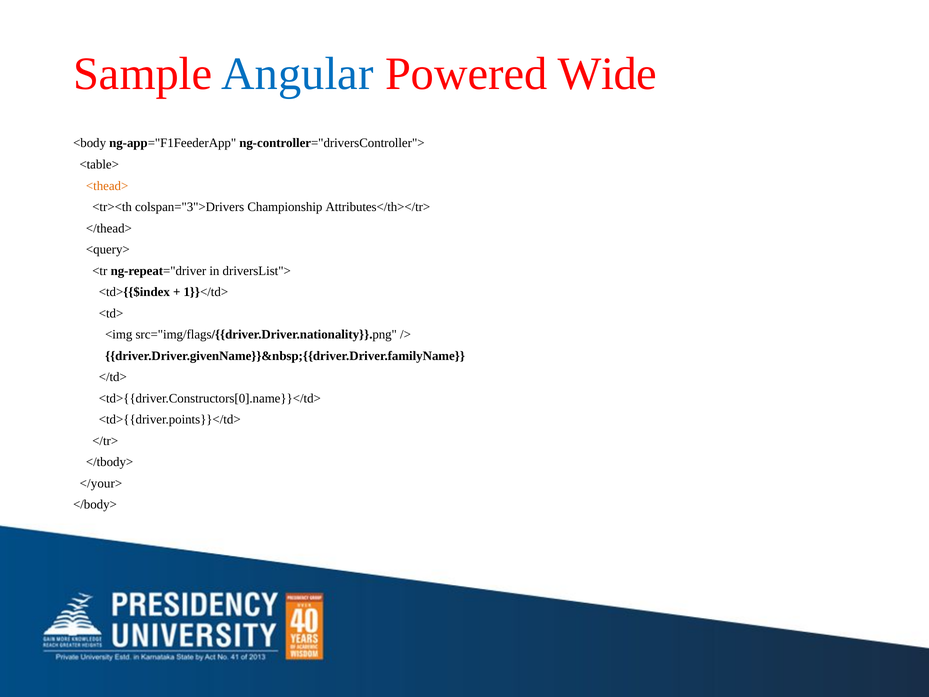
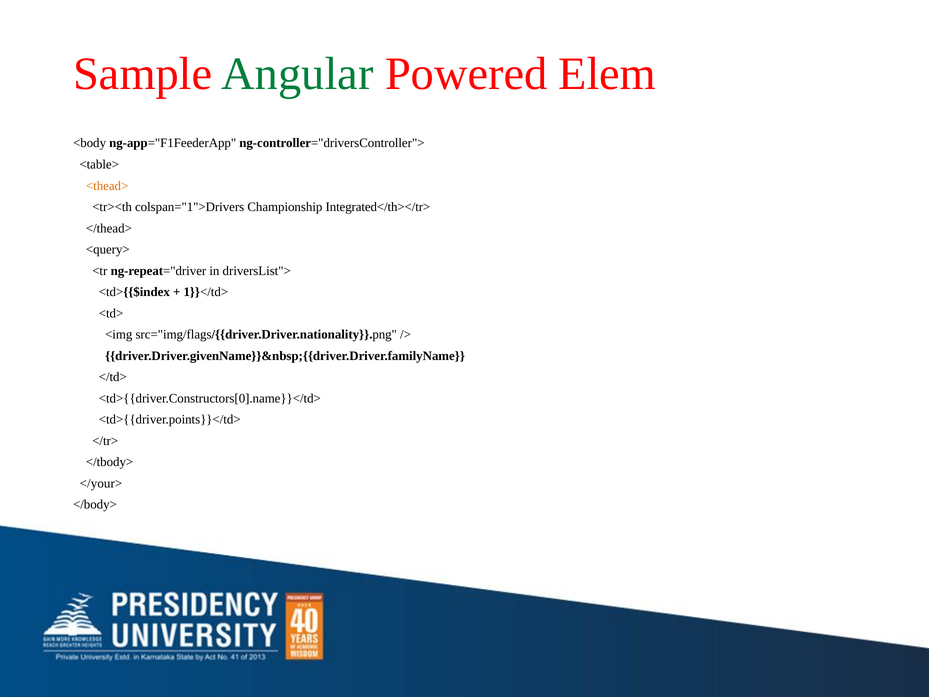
Angular colour: blue -> green (297, 74)
Wide: Wide -> Elem (607, 74)
colspan="3">Drivers: colspan="3">Drivers -> colspan="1">Drivers (190, 207)
Attributes</th></tr>: Attributes</th></tr> -> Integrated</th></tr> (378, 207)
